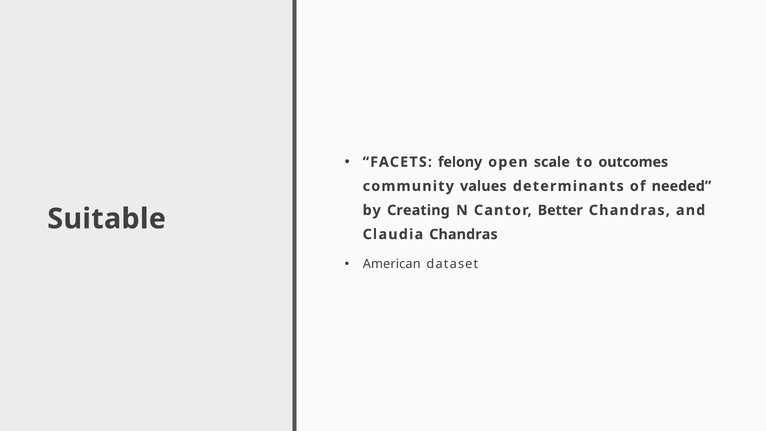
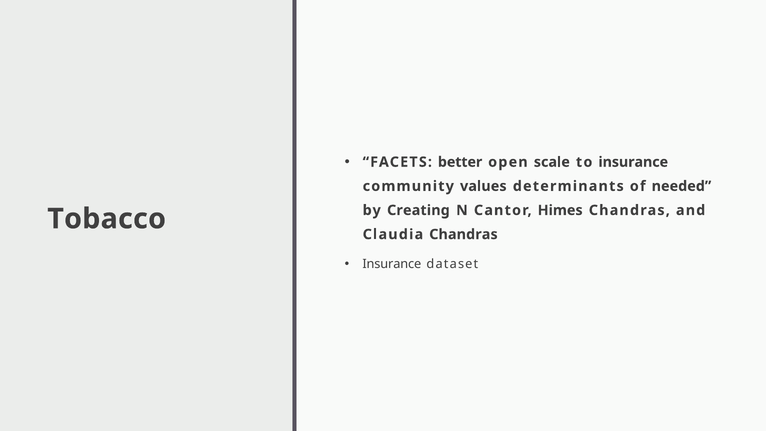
felony: felony -> better (460, 162)
to outcomes: outcomes -> insurance (633, 162)
Better: Better -> Himes (560, 210)
Suitable: Suitable -> Tobacco (107, 219)
American: American -> Insurance (392, 264)
